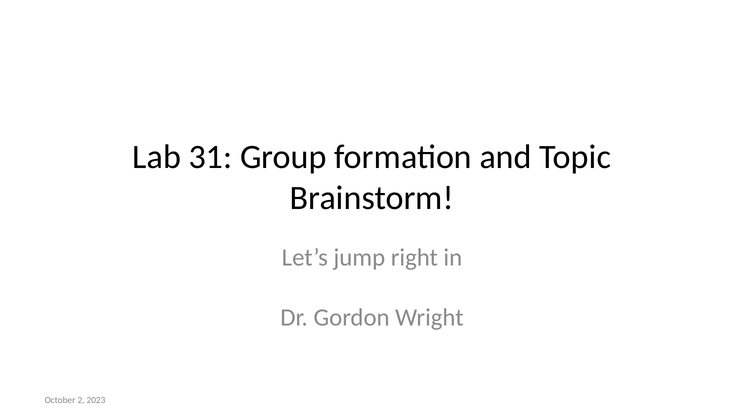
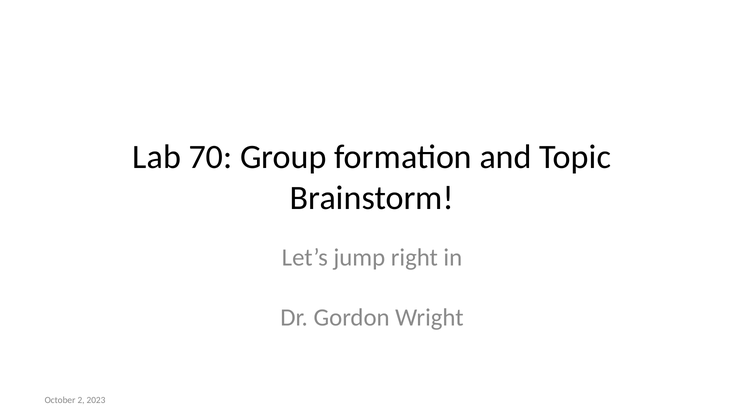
31: 31 -> 70 (210, 157)
